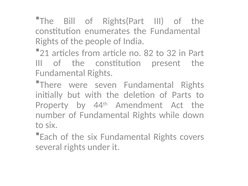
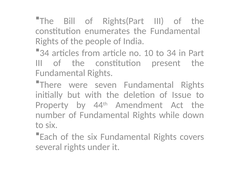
21: 21 -> 34 (44, 53)
82: 82 -> 10 (149, 53)
to 32: 32 -> 34 (171, 53)
Parts: Parts -> Issue (182, 95)
